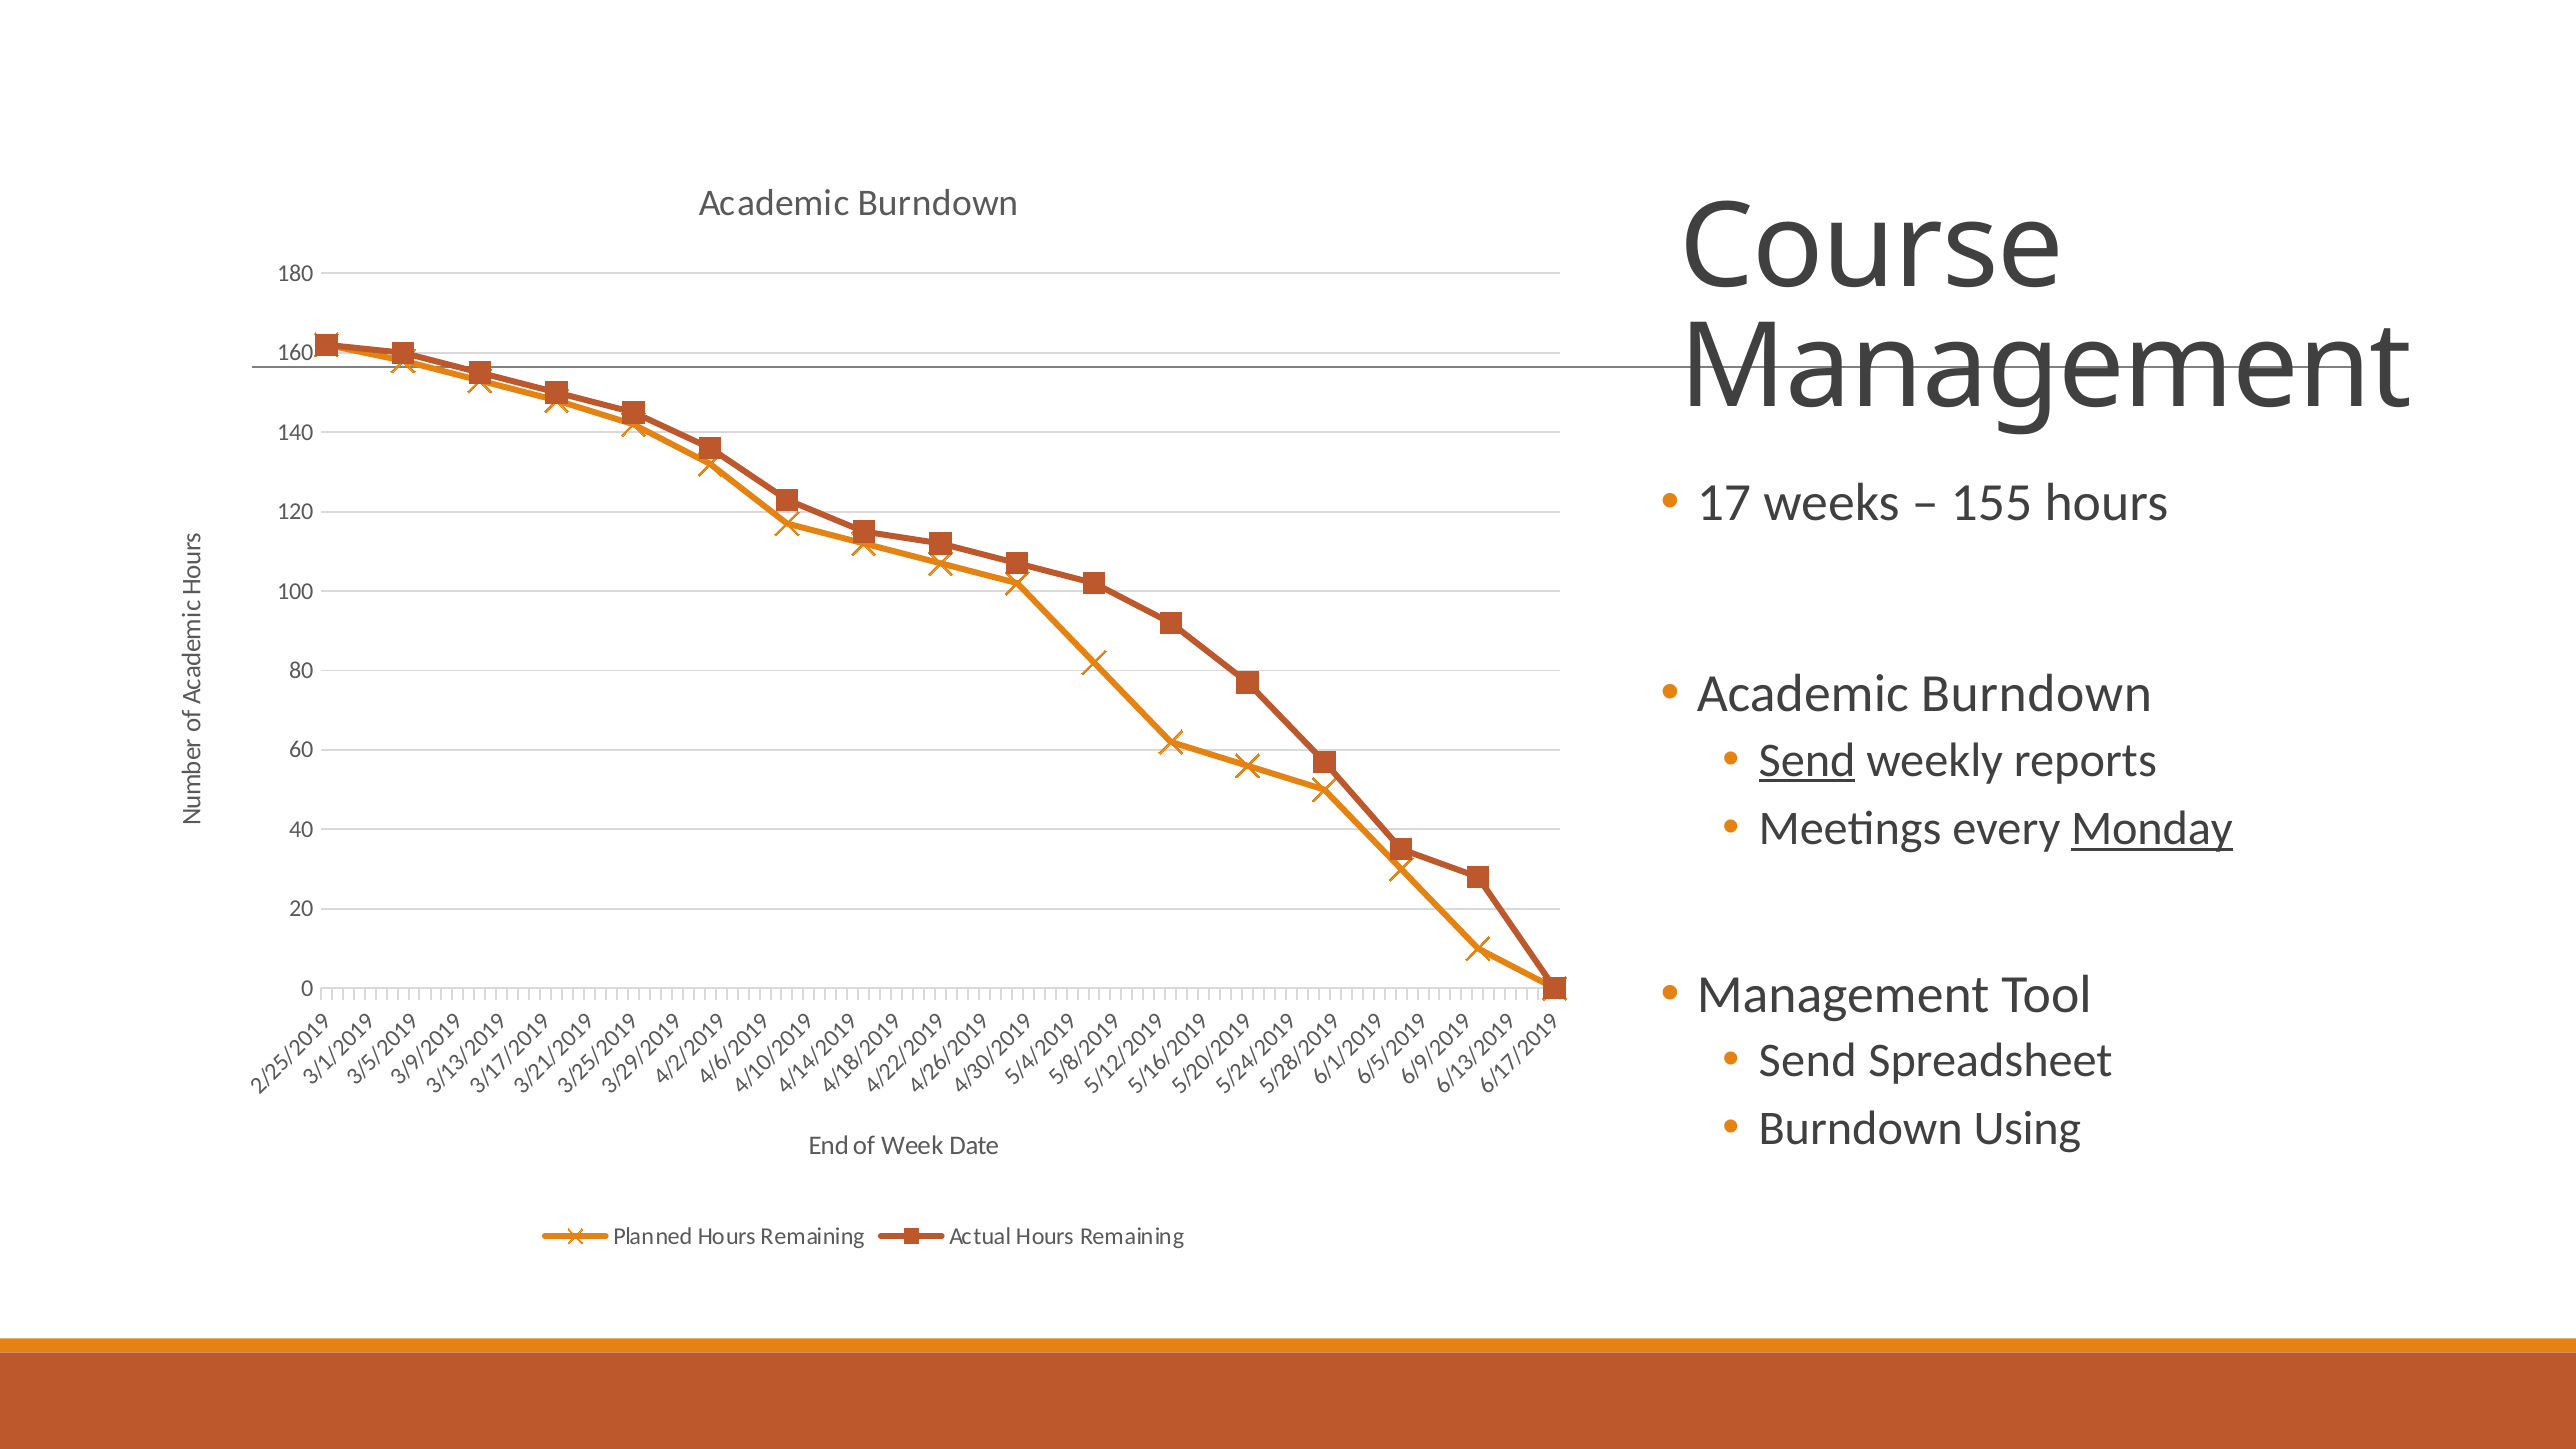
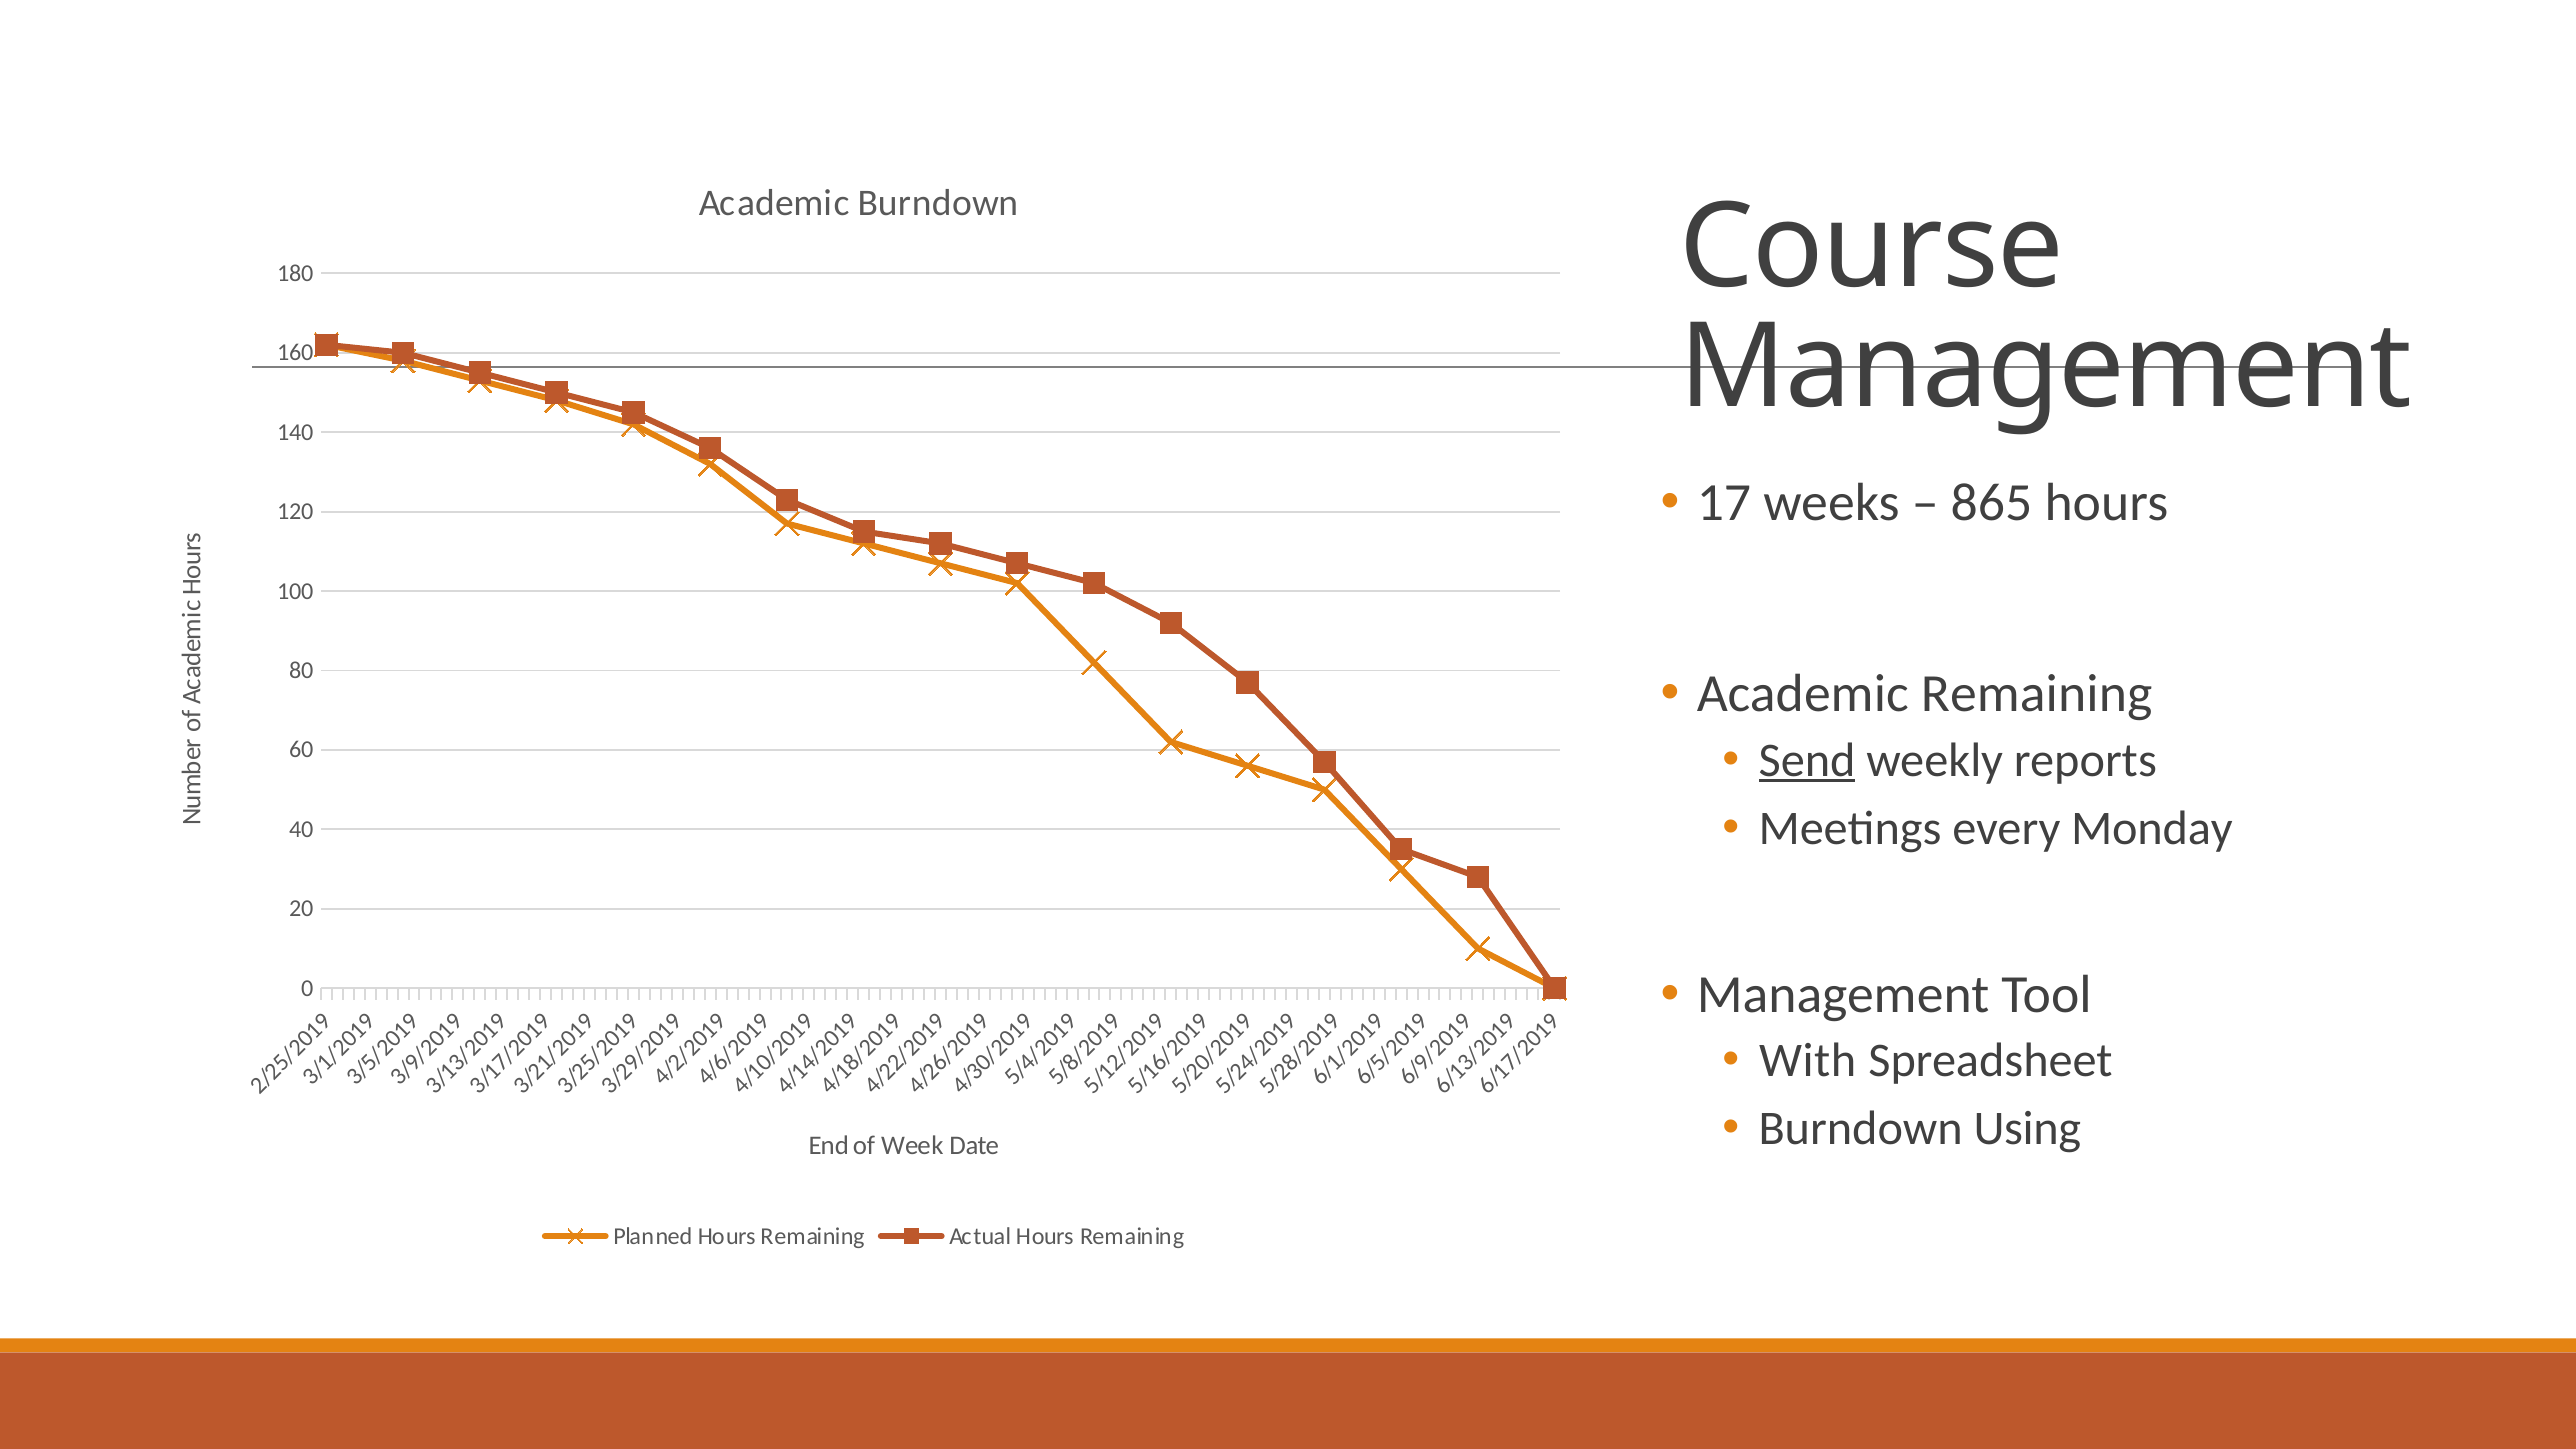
155: 155 -> 865 (1991, 503)
Burndown: Burndown -> Remaining (2037, 694)
Monday underline: present -> none (2152, 828)
Send: Send -> With (1808, 1061)
